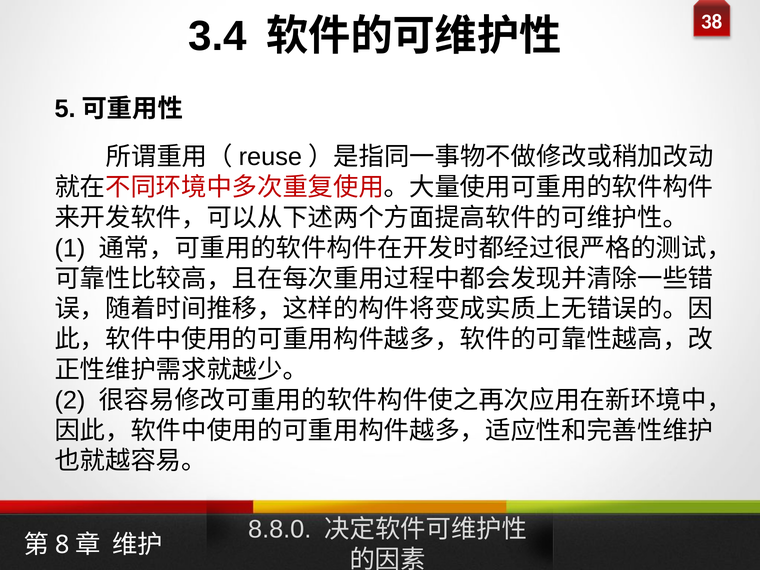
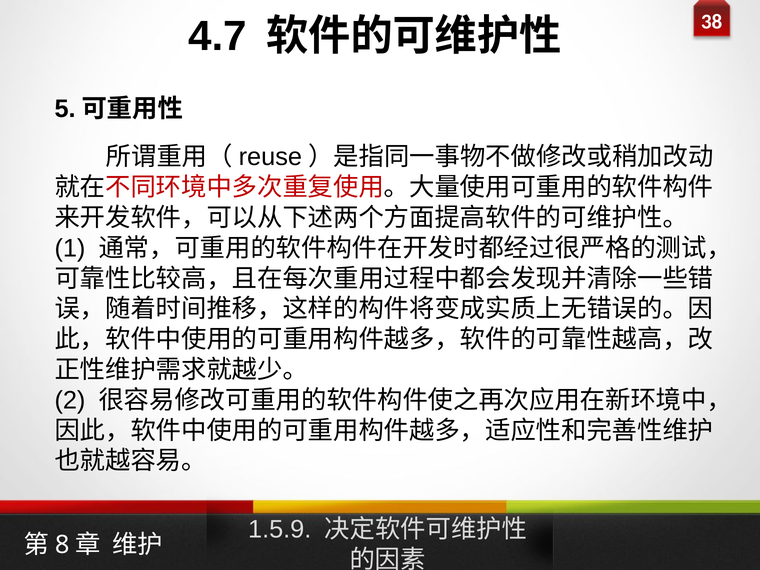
3.4: 3.4 -> 4.7 (217, 36)
8.8.0: 8.8.0 -> 1.5.9 (280, 529)
